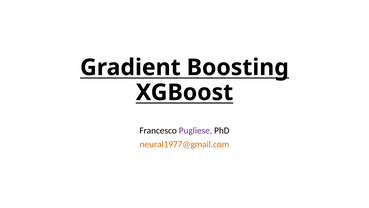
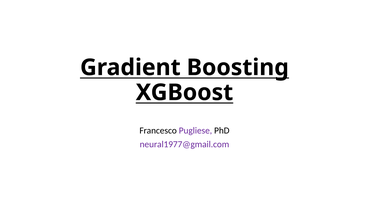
neural1977@gmail.com colour: orange -> purple (184, 144)
